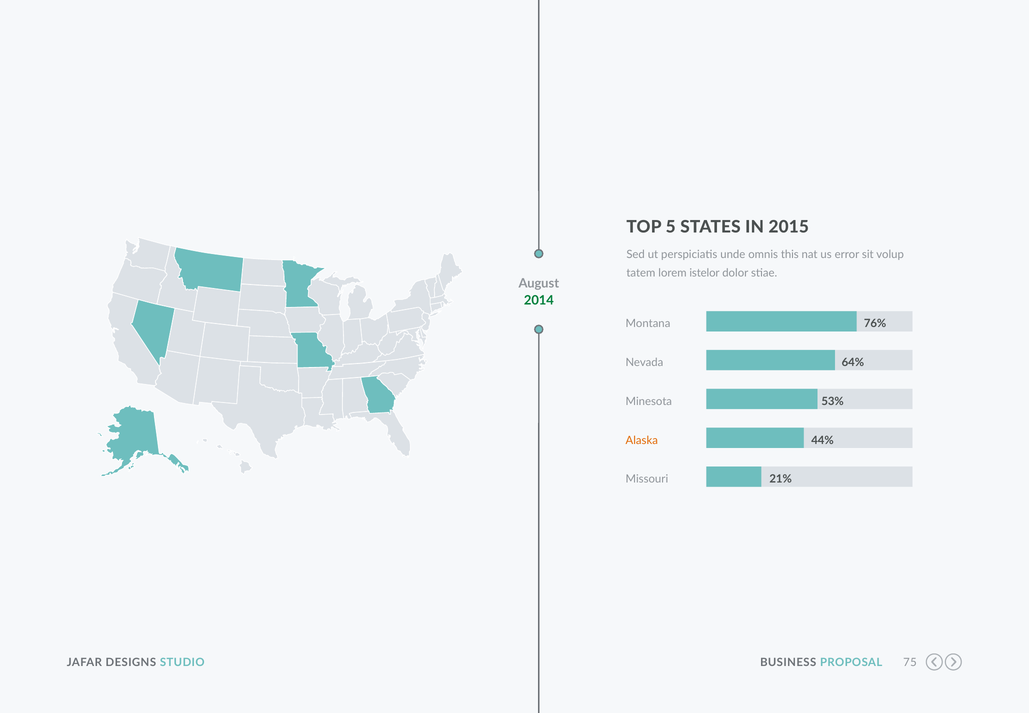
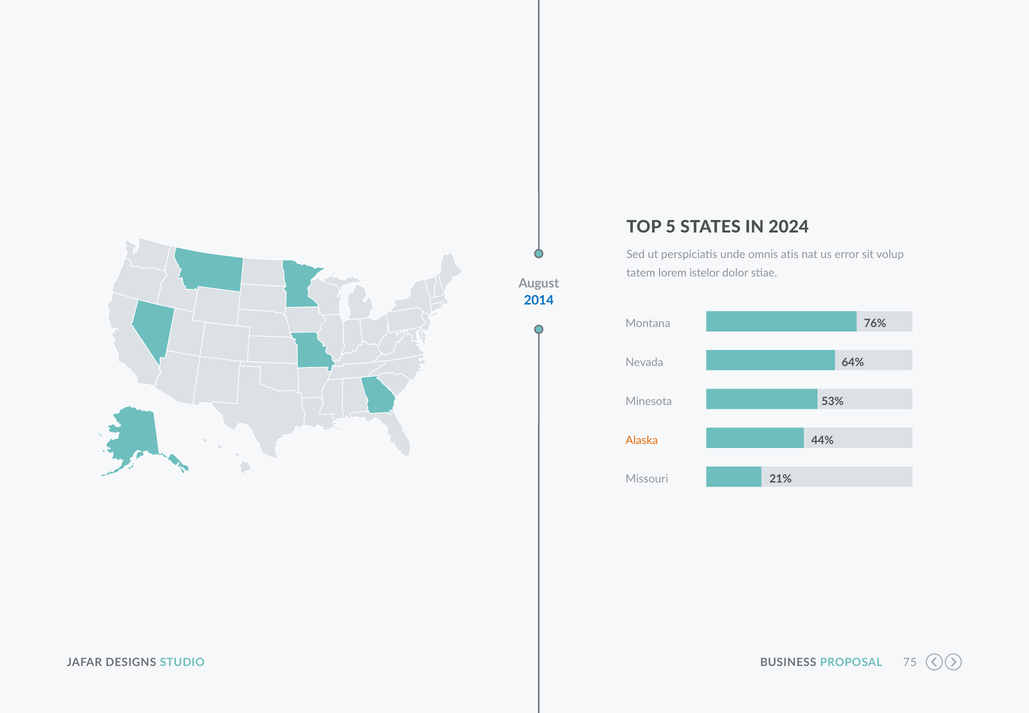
2015: 2015 -> 2024 (789, 227)
this: this -> atis (790, 254)
2014 colour: green -> blue (539, 300)
